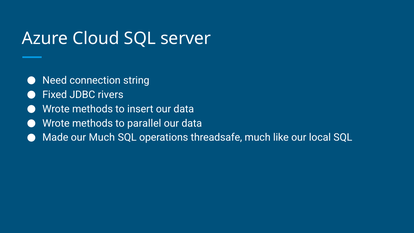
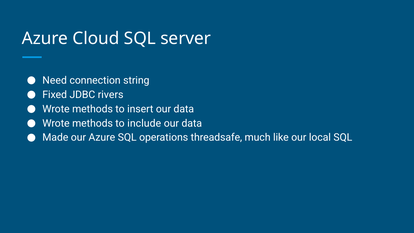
parallel: parallel -> include (144, 123)
our Much: Much -> Azure (102, 137)
